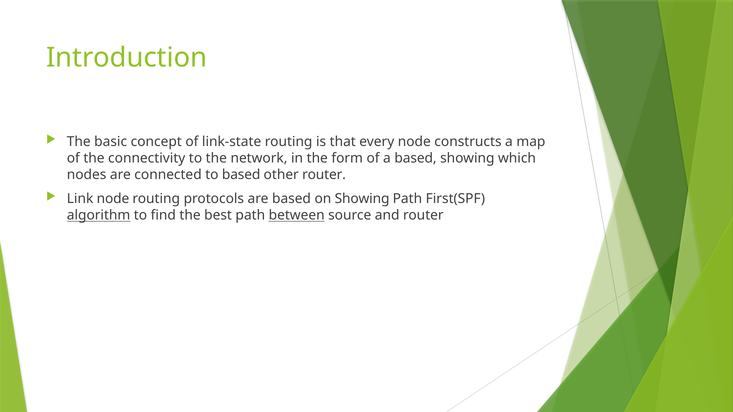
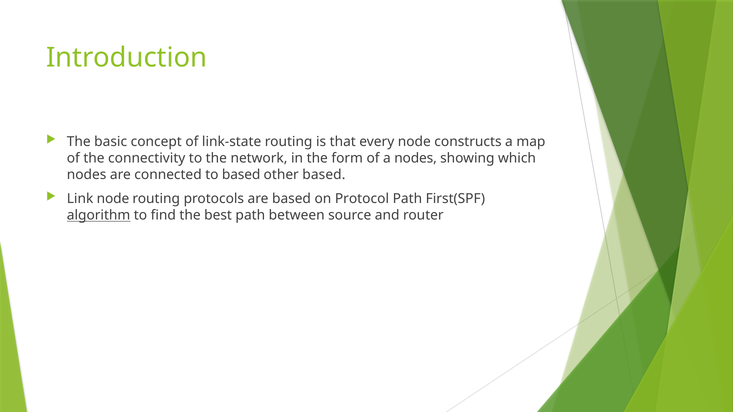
a based: based -> nodes (416, 158)
other router: router -> based (324, 175)
on Showing: Showing -> Protocol (362, 199)
between underline: present -> none (297, 215)
